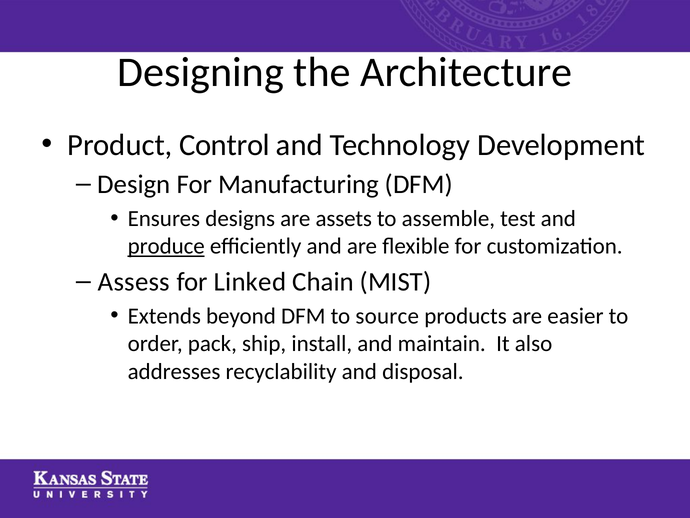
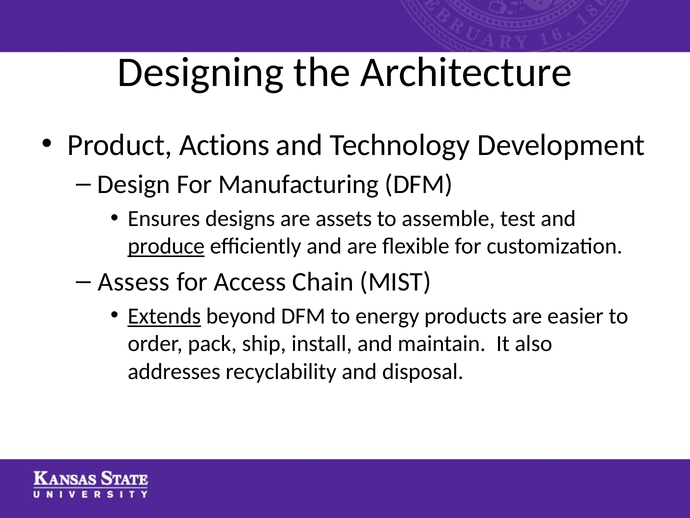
Control: Control -> Actions (224, 145)
Linked: Linked -> Access (250, 282)
Extends underline: none -> present (164, 316)
source: source -> energy (387, 316)
